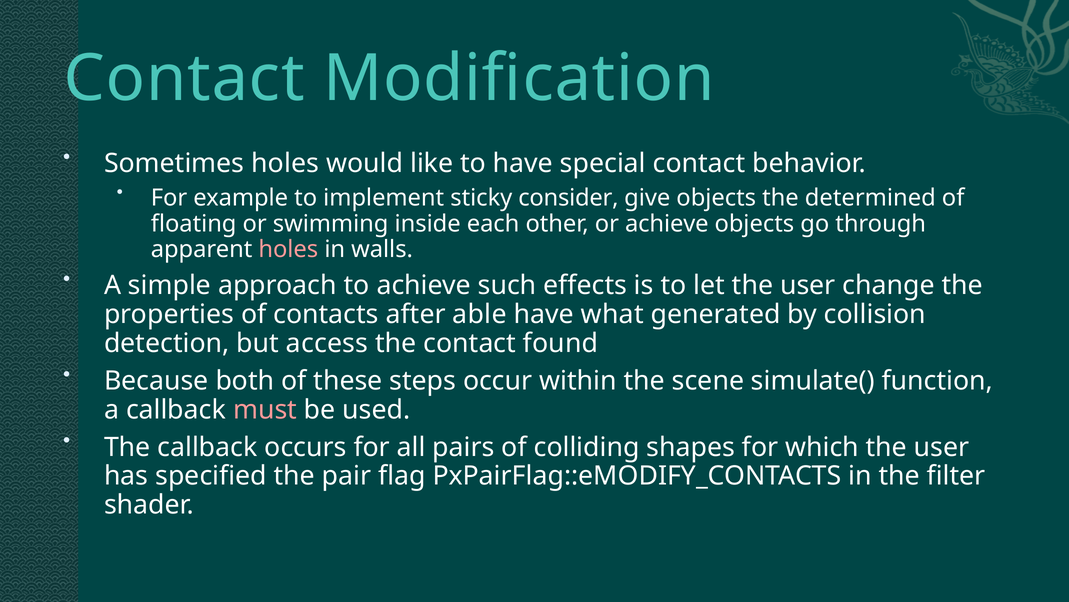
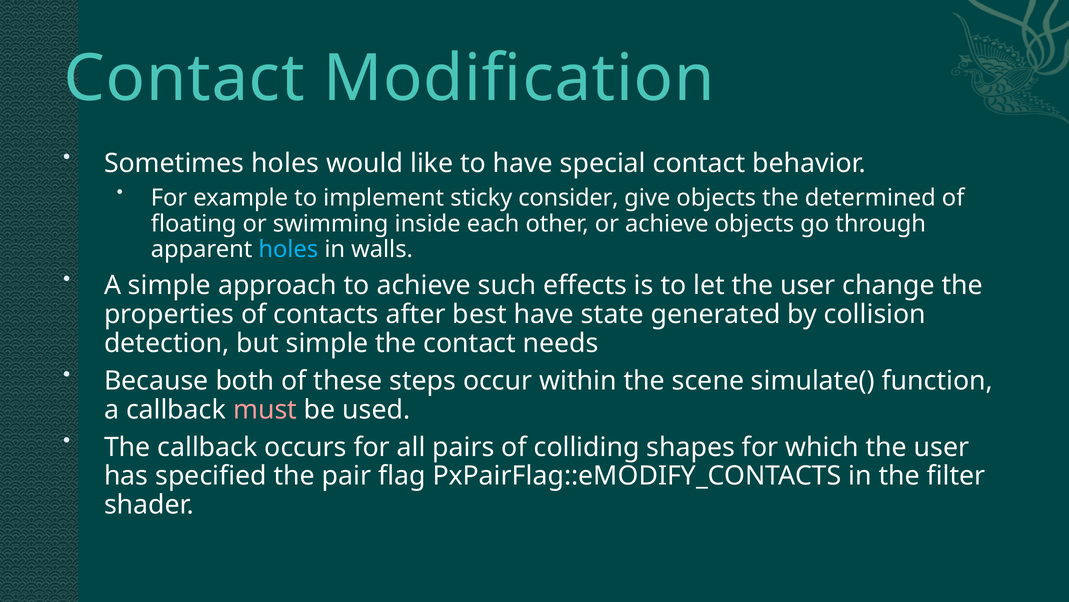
holes colour: pink -> light blue (288, 249)
able: able -> best (480, 314)
what: what -> state (612, 314)
but access: access -> simple (327, 343)
found: found -> needs (561, 343)
